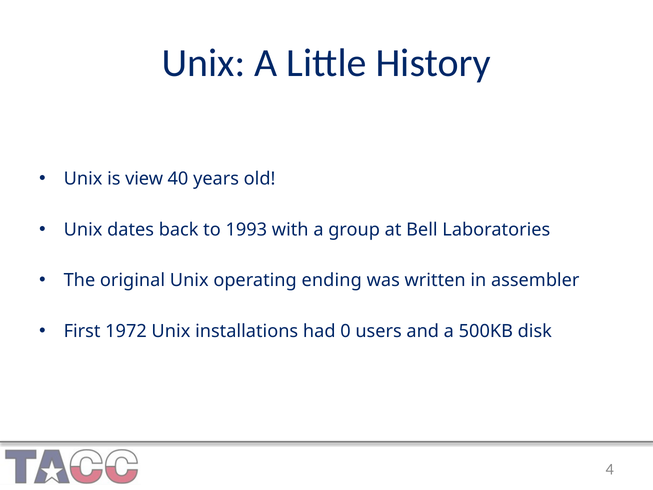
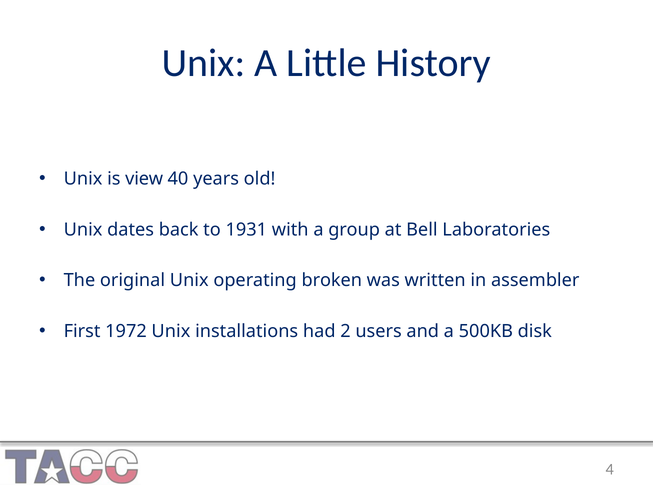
1993: 1993 -> 1931 (246, 229)
ending: ending -> broken (332, 280)
0: 0 -> 2 (345, 331)
